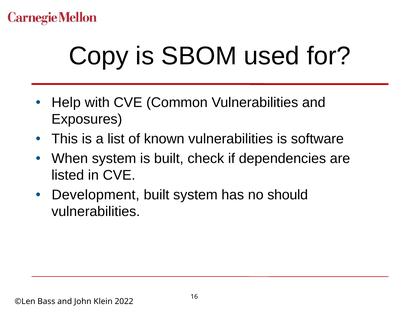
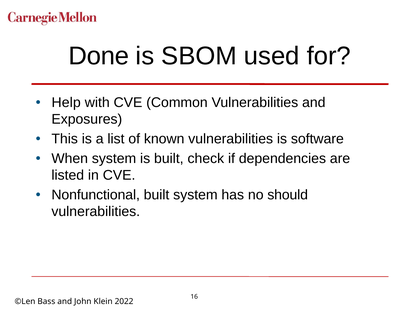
Copy: Copy -> Done (99, 56)
Development: Development -> Nonfunctional (96, 195)
